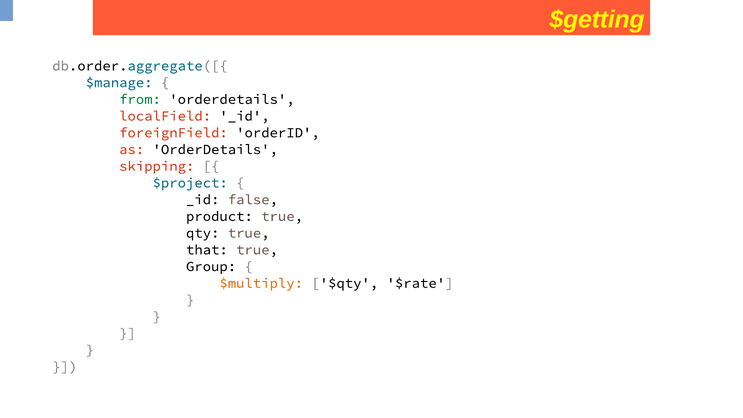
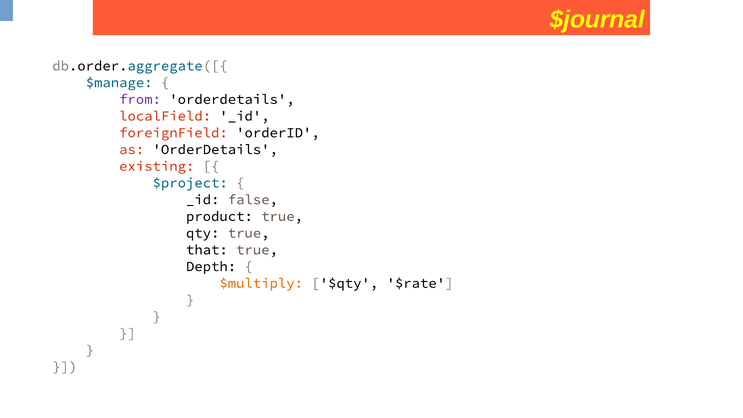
$getting: $getting -> $journal (597, 19)
from colour: green -> purple (140, 99)
skipping: skipping -> existing (157, 166)
Group: Group -> Depth (211, 266)
